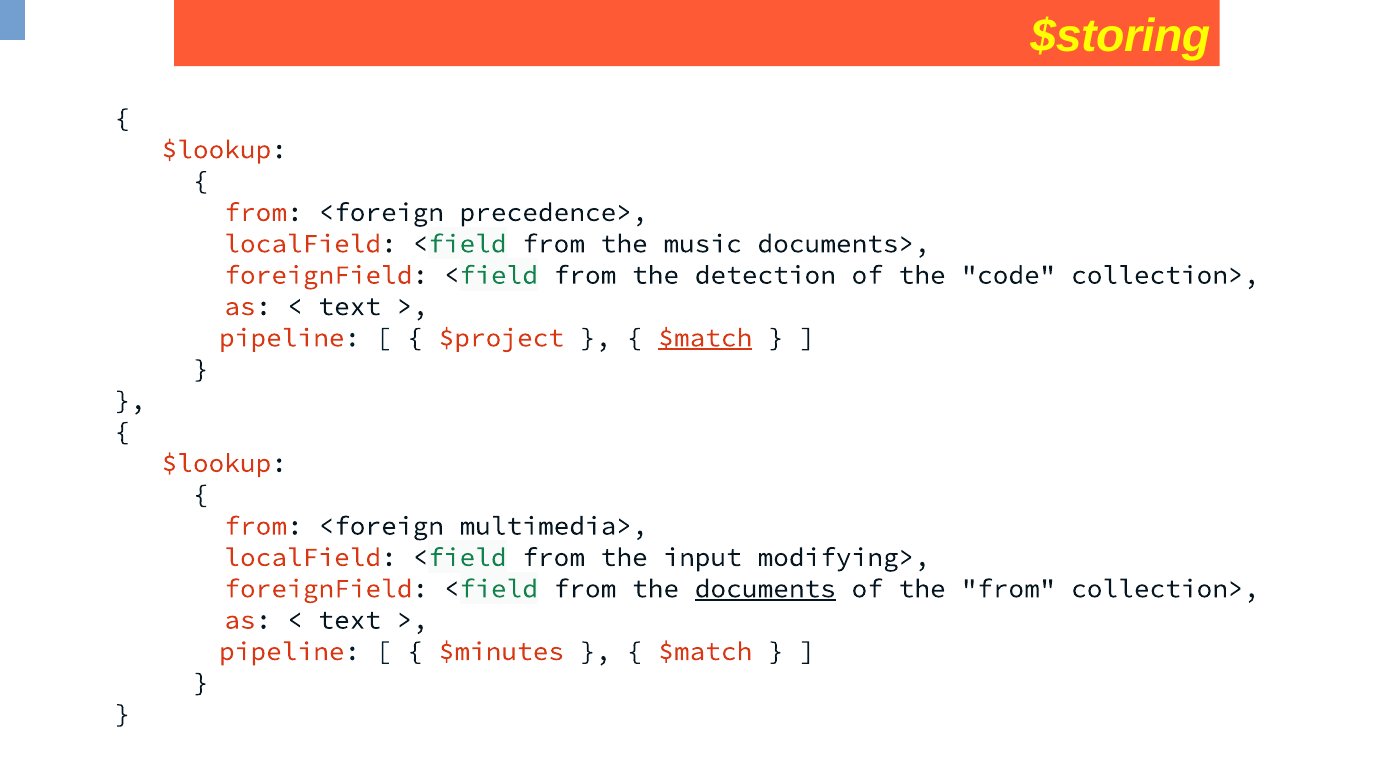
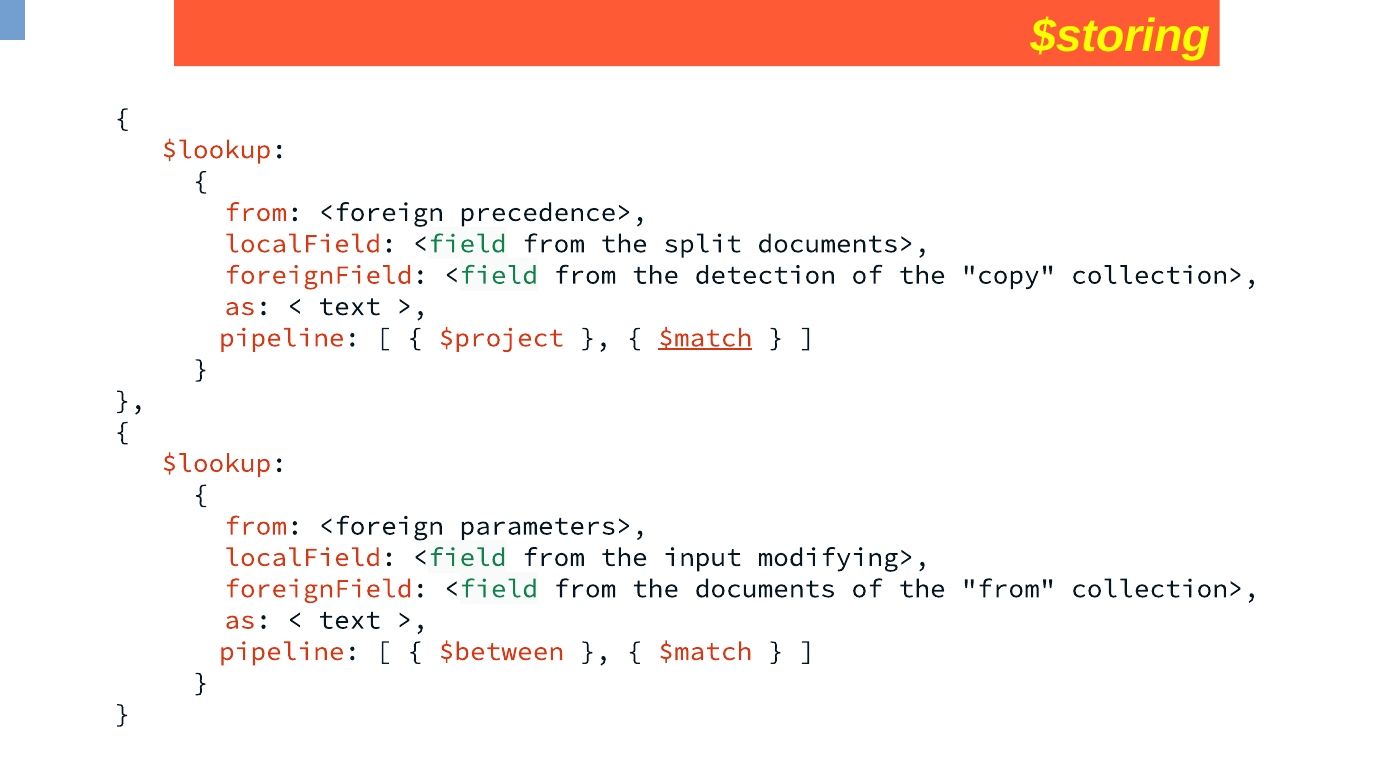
music: music -> split (703, 244)
code: code -> copy (1008, 275)
multimedia>: multimedia> -> parameters> (554, 526)
documents underline: present -> none (765, 589)
$minutes: $minutes -> $between (501, 651)
